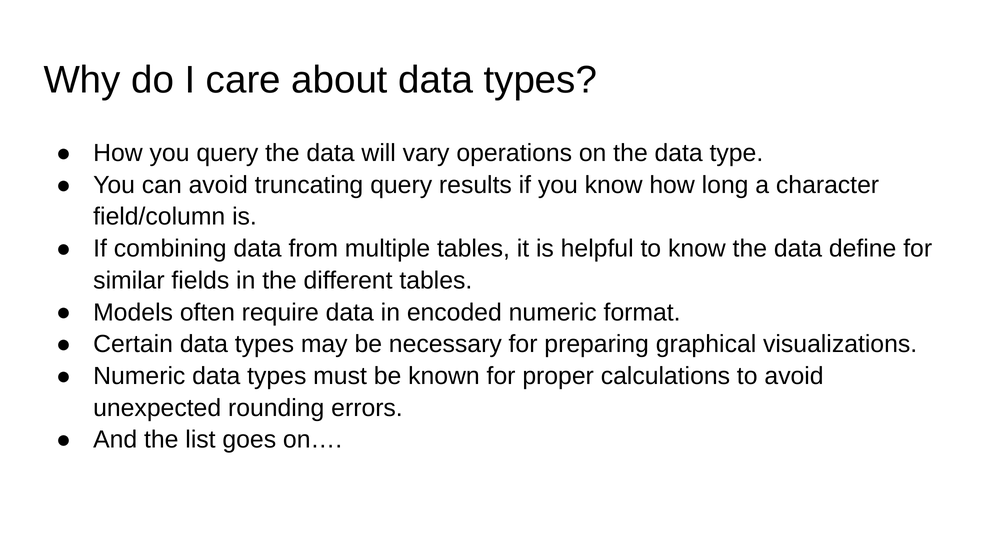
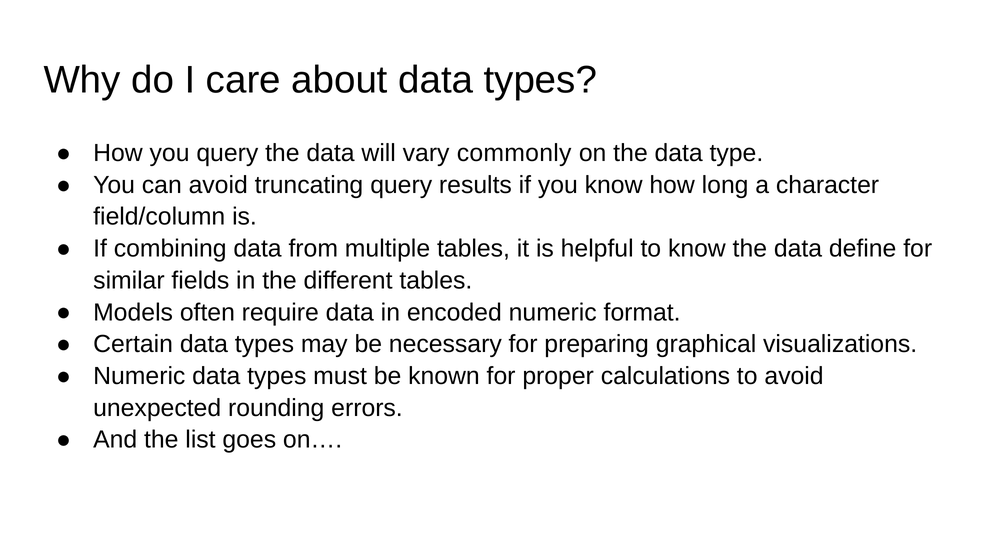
operations: operations -> commonly (514, 153)
